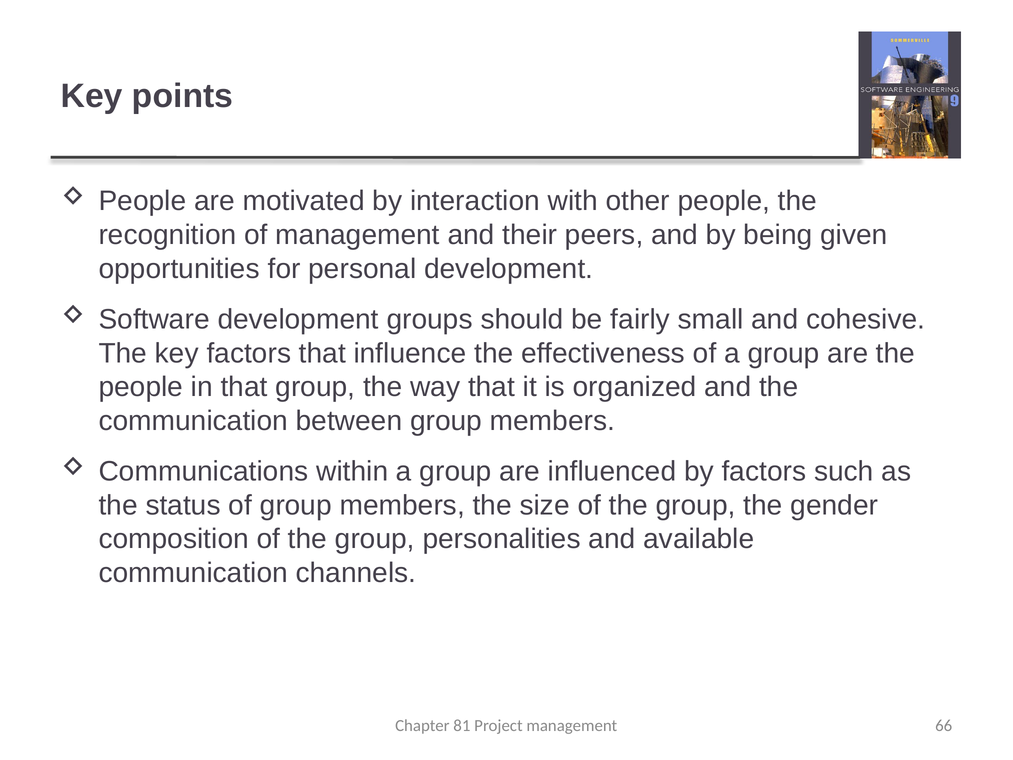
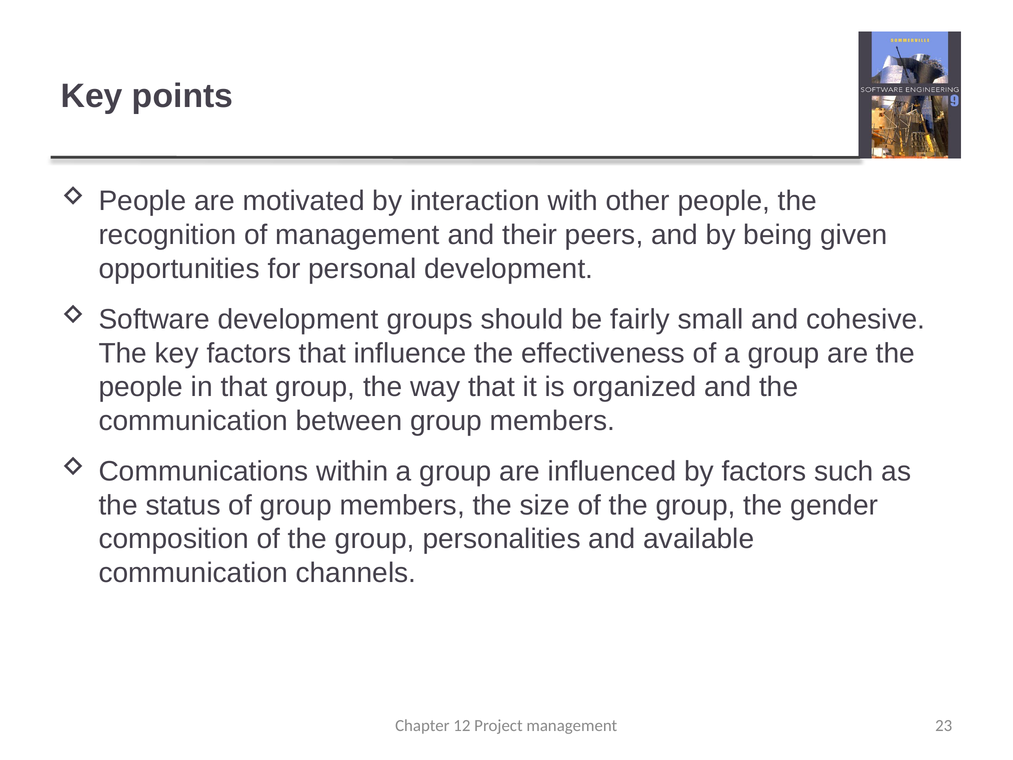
81: 81 -> 12 (462, 725)
66: 66 -> 23 (944, 725)
